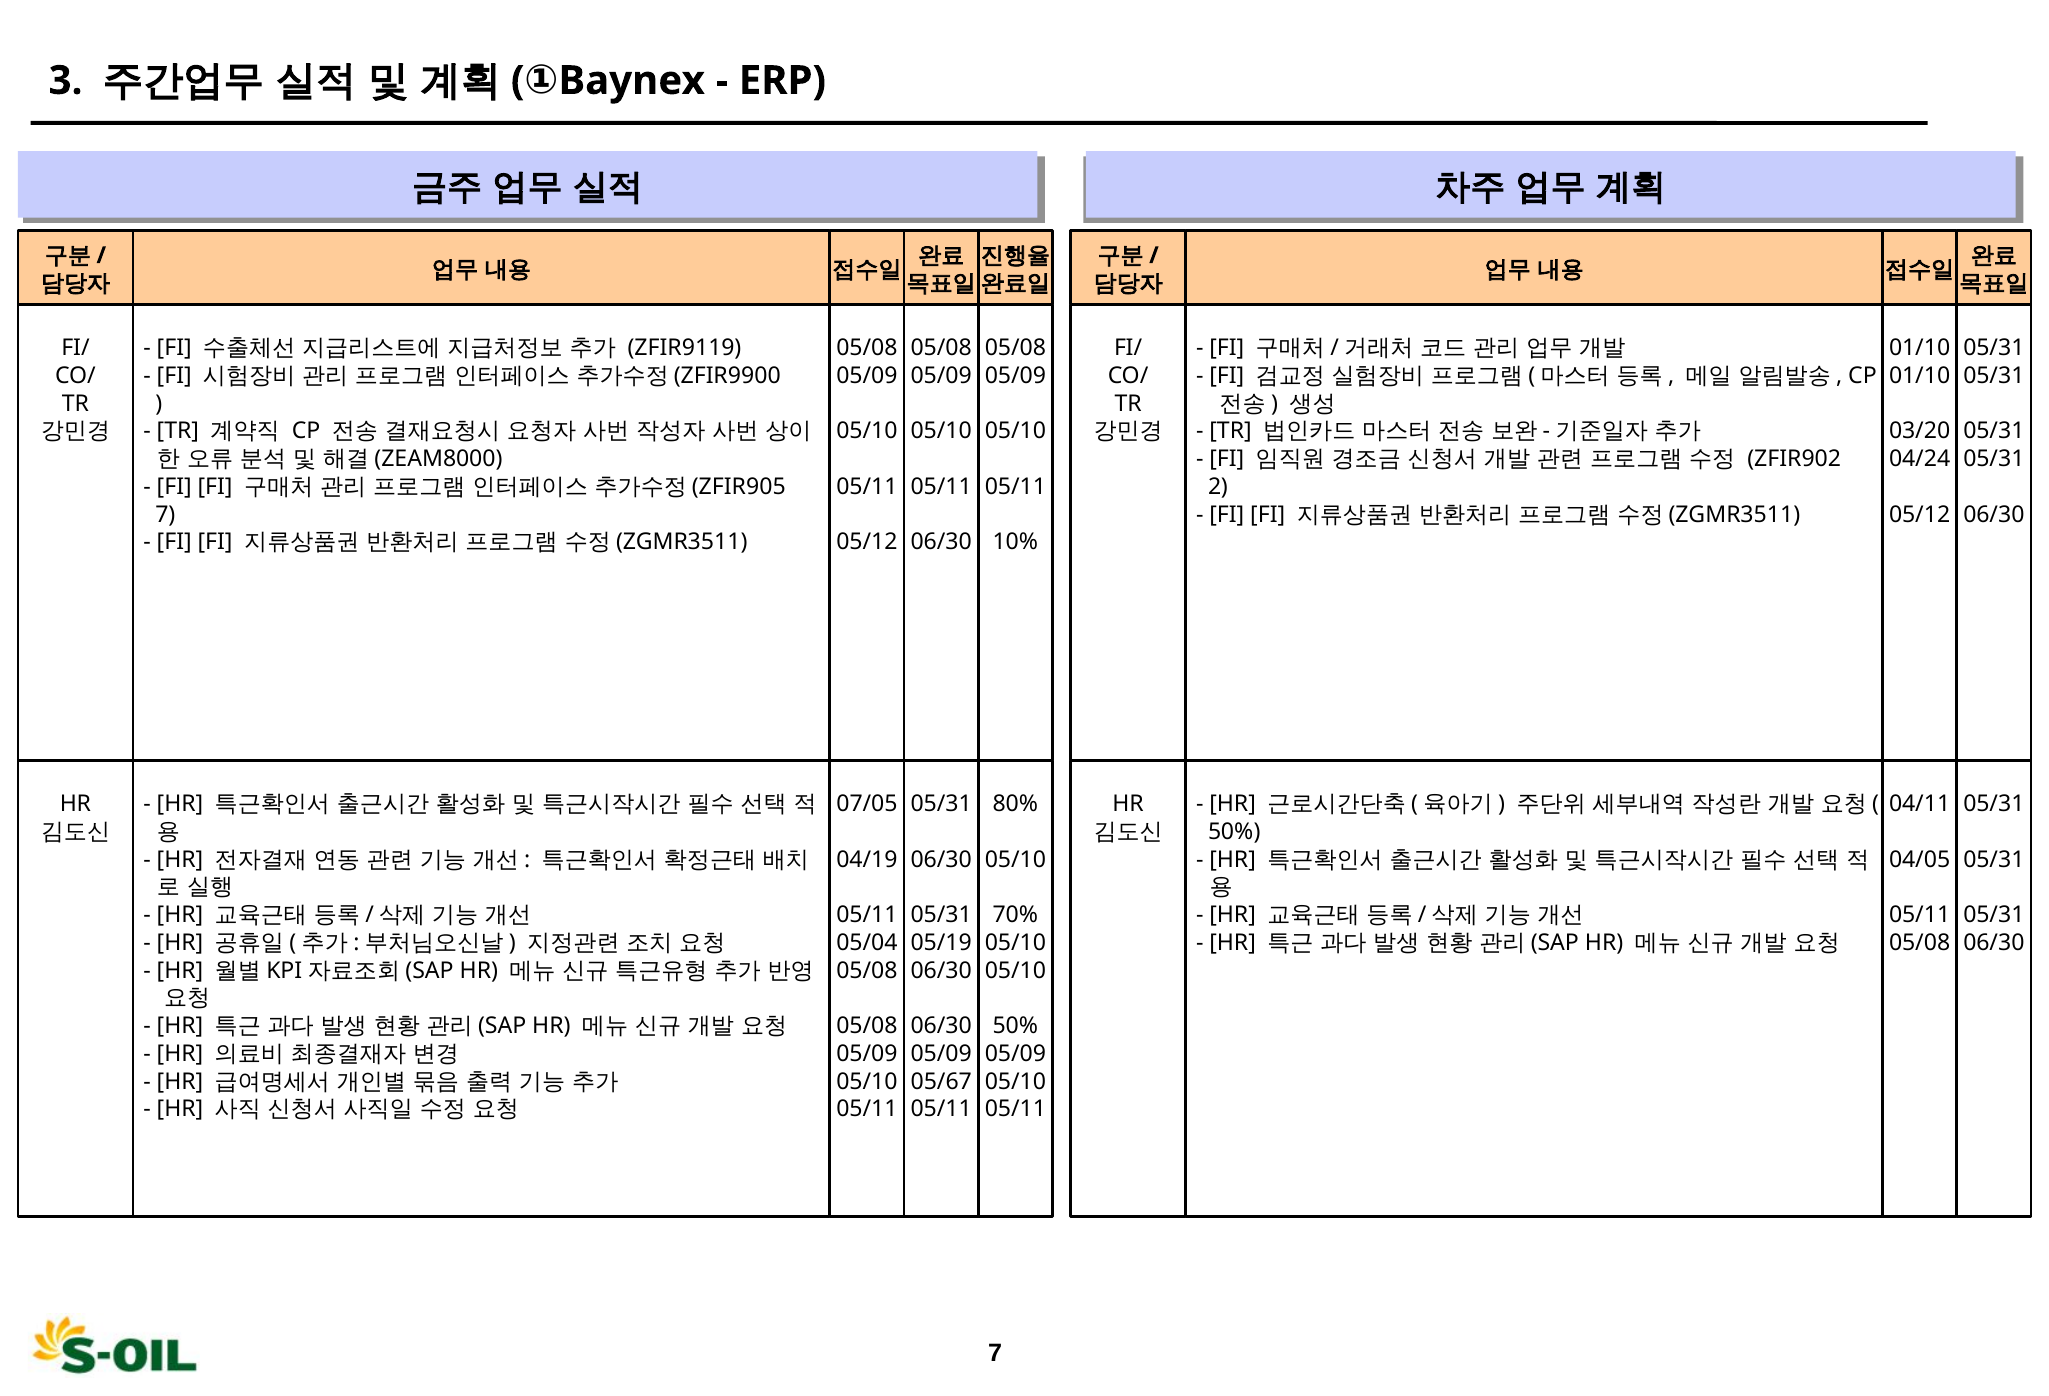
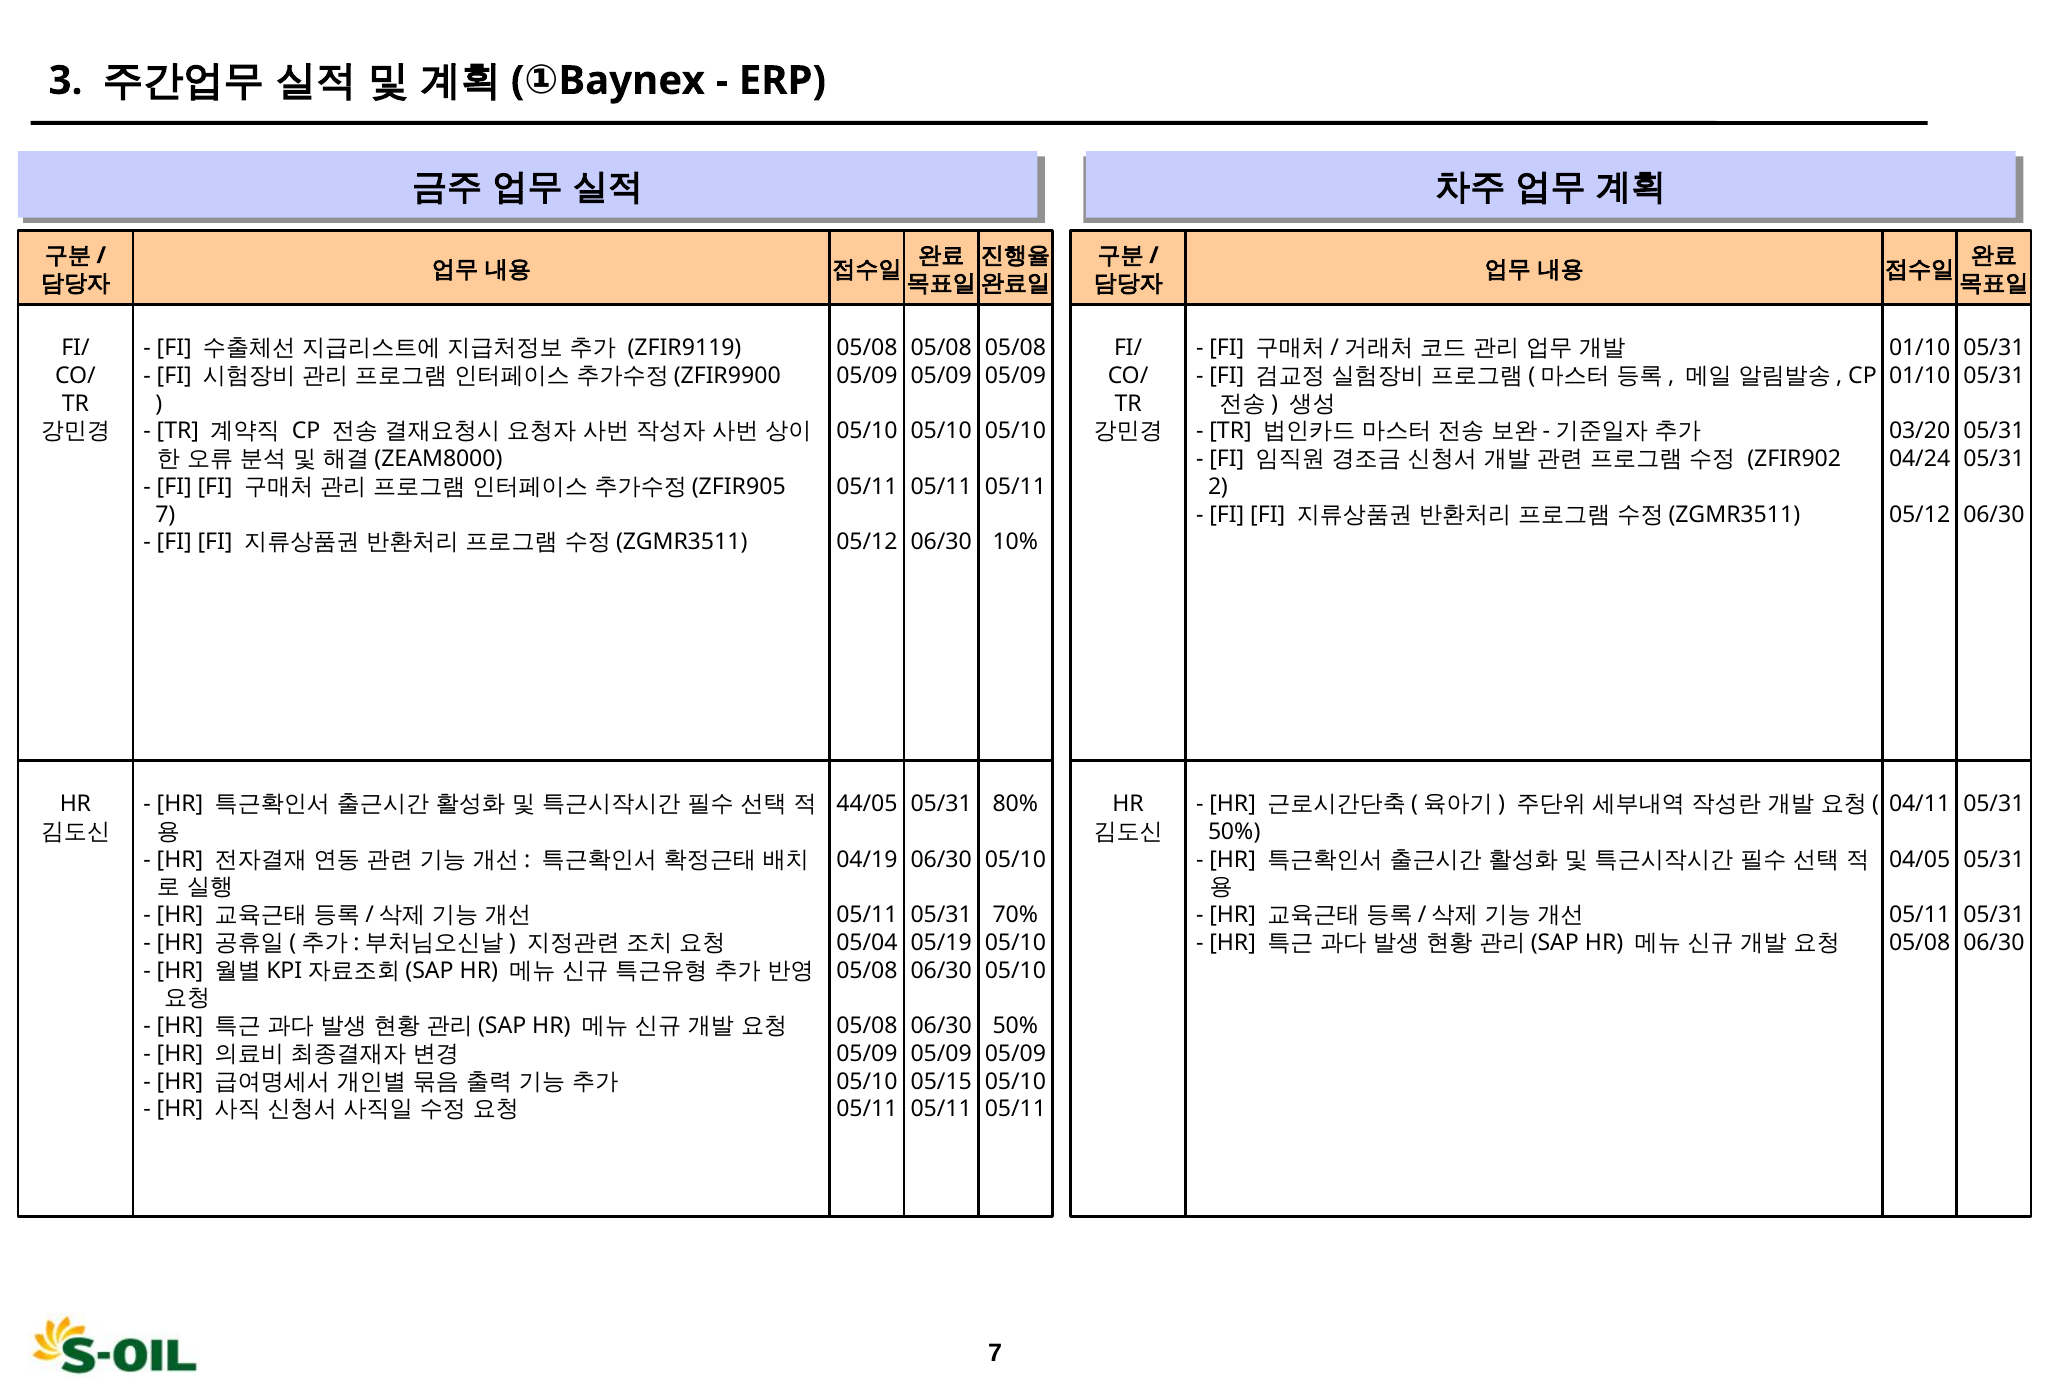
07/05: 07/05 -> 44/05 (867, 804)
05/67: 05/67 -> 05/15 (941, 1081)
